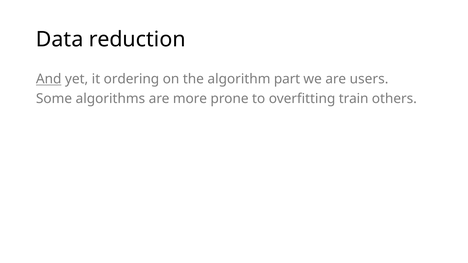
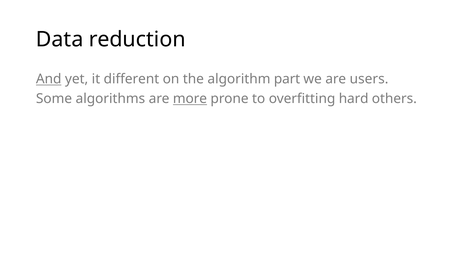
ordering: ordering -> different (131, 79)
more underline: none -> present (190, 99)
train: train -> hard (354, 99)
